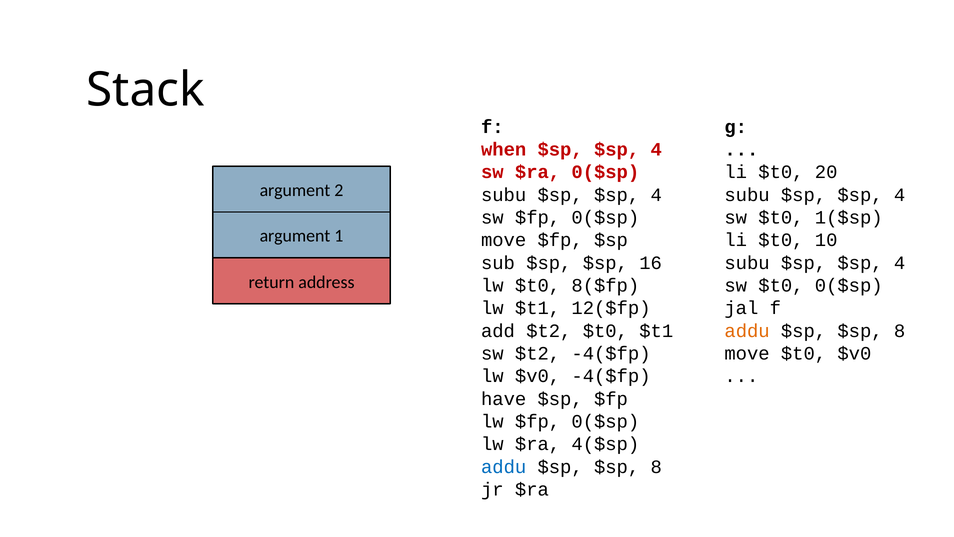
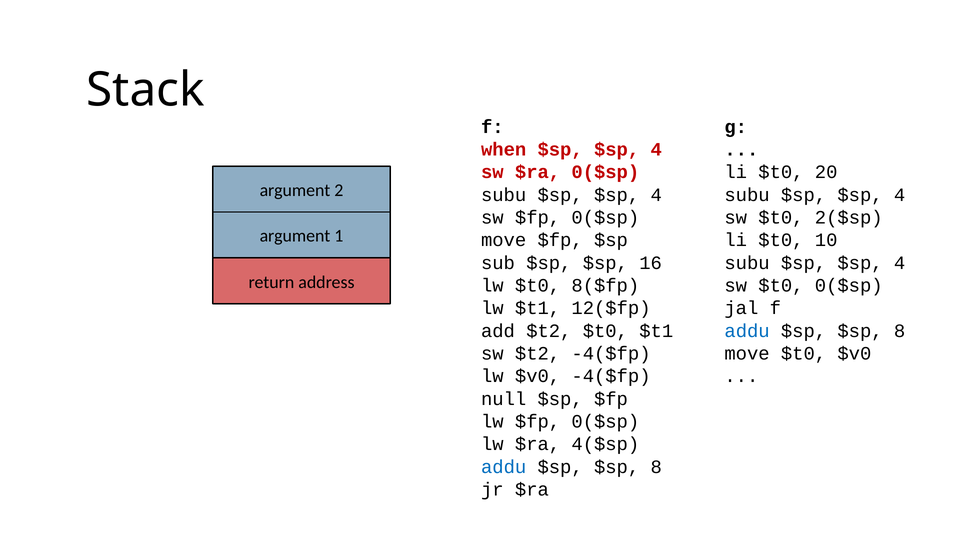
1($sp: 1($sp -> 2($sp (849, 217)
addu colour: orange -> blue (747, 331)
have: have -> null (504, 399)
